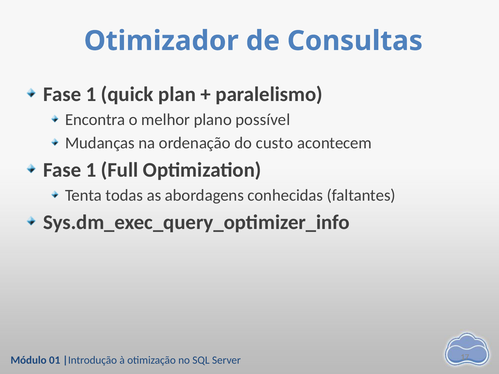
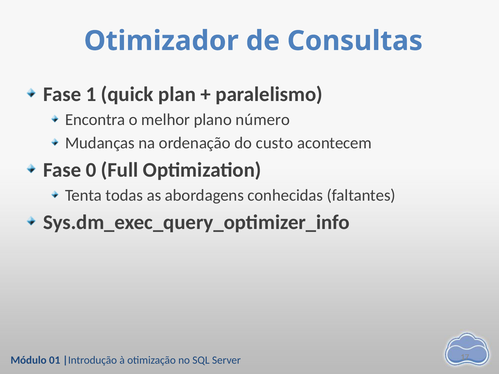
possível: possível -> número (263, 120)
1: 1 -> 0 (91, 170)
